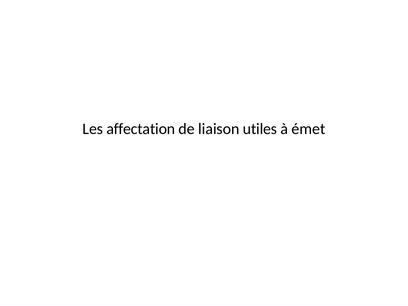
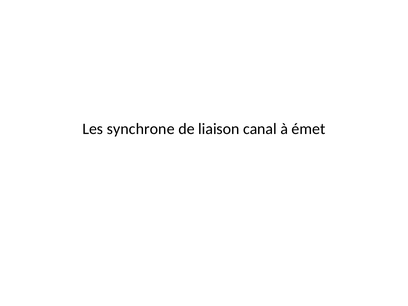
affectation: affectation -> synchrone (141, 129)
utiles: utiles -> canal (260, 129)
